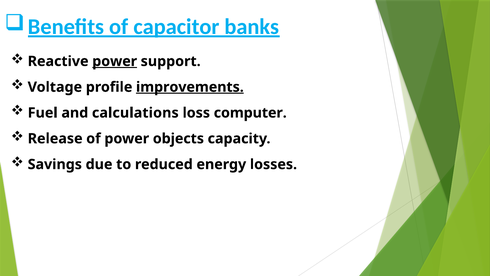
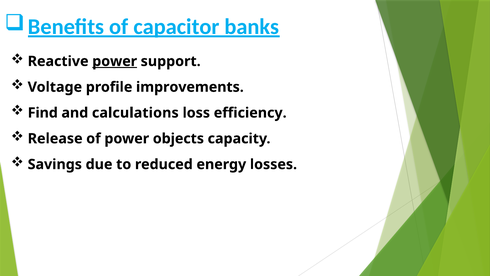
improvements underline: present -> none (190, 87)
Fuel: Fuel -> Find (43, 113)
computer: computer -> efficiency (250, 113)
